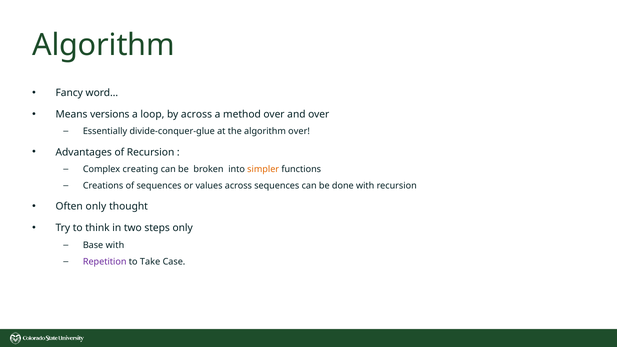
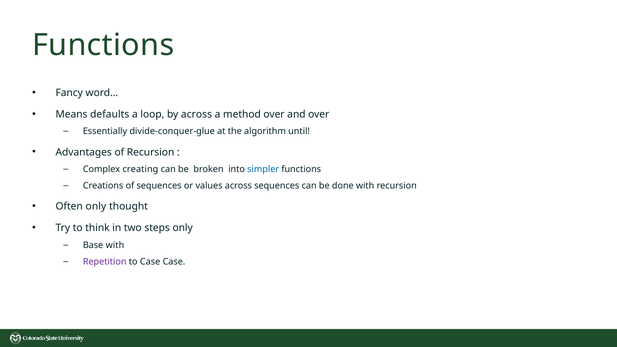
Algorithm: Algorithm -> Functions (103, 45)
versions: versions -> defaults (110, 114)
algorithm over: over -> until (299, 131)
simpler colour: orange -> blue (263, 169)
to Take: Take -> Case (150, 262)
